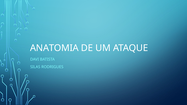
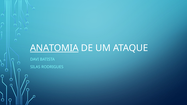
ANATOMIA underline: none -> present (54, 48)
